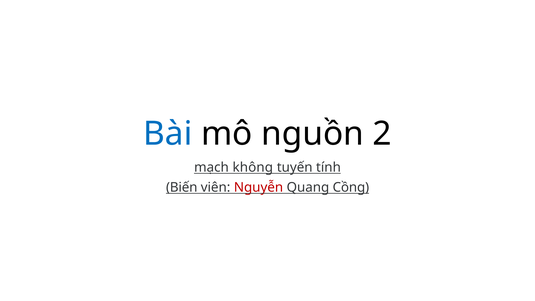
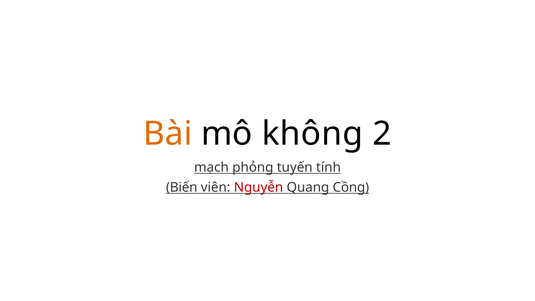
Bài colour: blue -> orange (168, 134)
nguồn: nguồn -> không (312, 134)
không: không -> phỏng (253, 167)
